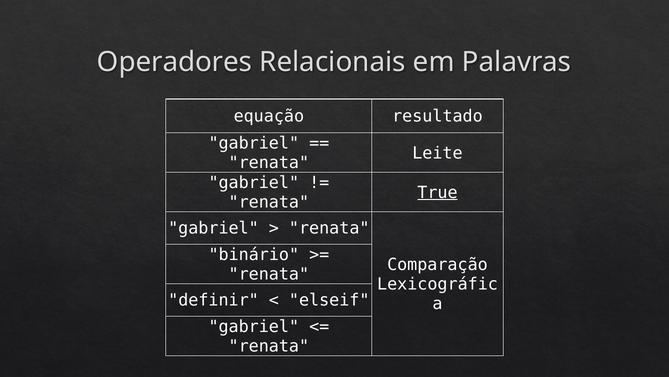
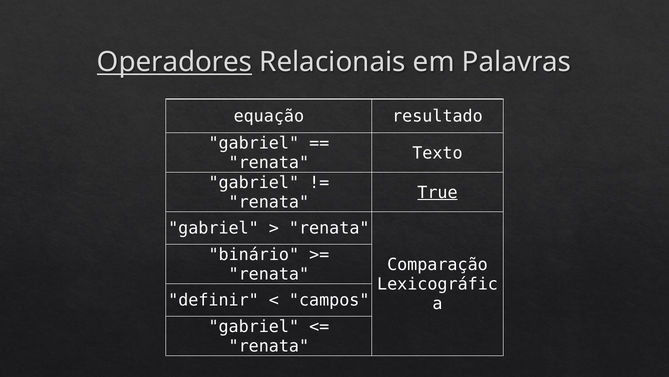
Operadores underline: none -> present (175, 62)
Leite: Leite -> Texto (437, 153)
elseif: elseif -> campos (329, 300)
